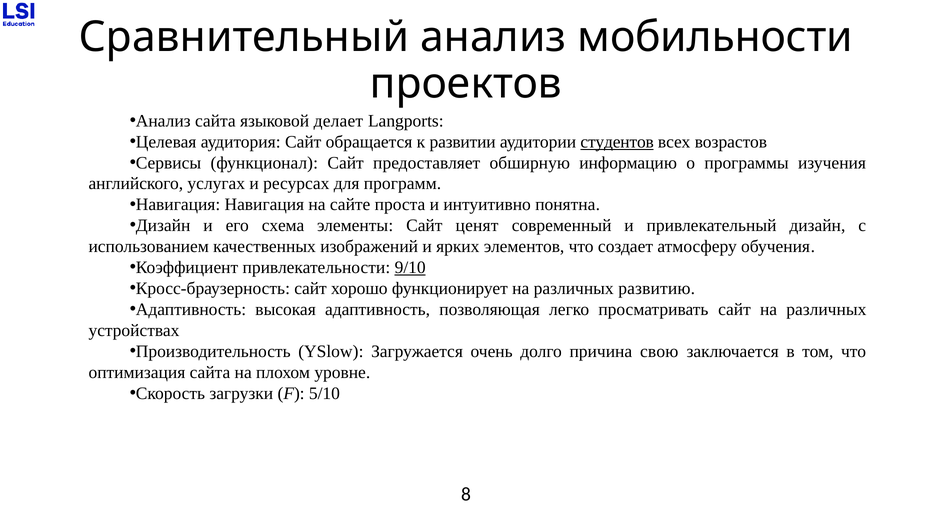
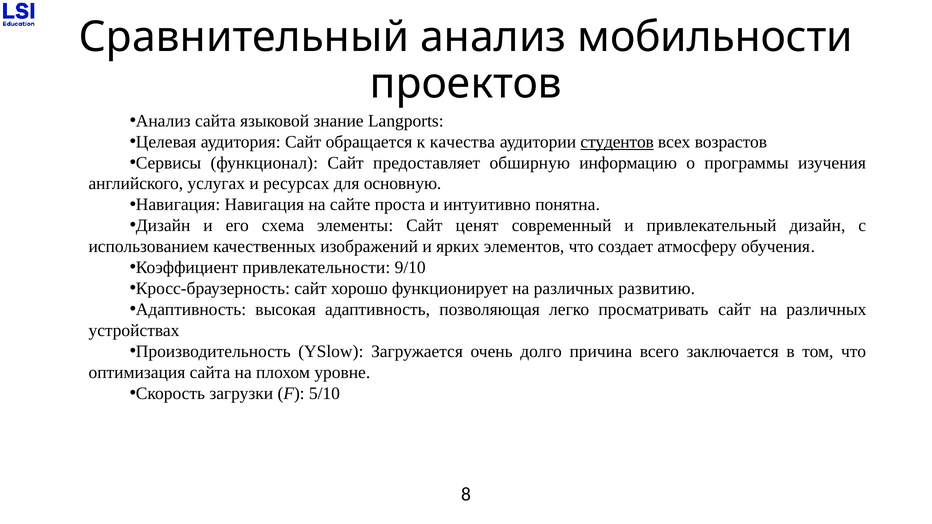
делает: делает -> знание (339, 121)
развитии: развитии -> качества (462, 142)
программ: программ -> основную (403, 184)
9/10 underline: present -> none (410, 268)
свою: свою -> всего (659, 352)
